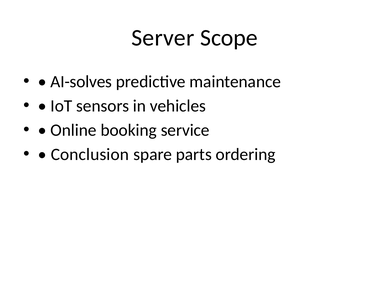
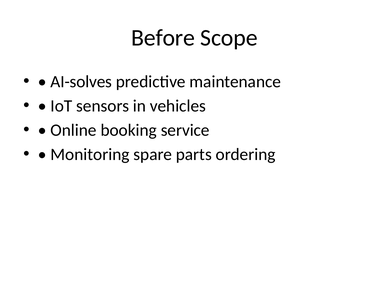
Server: Server -> Before (163, 38)
Conclusion: Conclusion -> Monitoring (90, 154)
